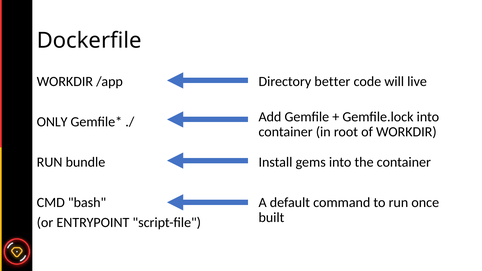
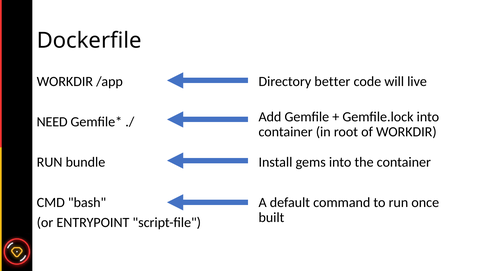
ONLY: ONLY -> NEED (52, 122)
